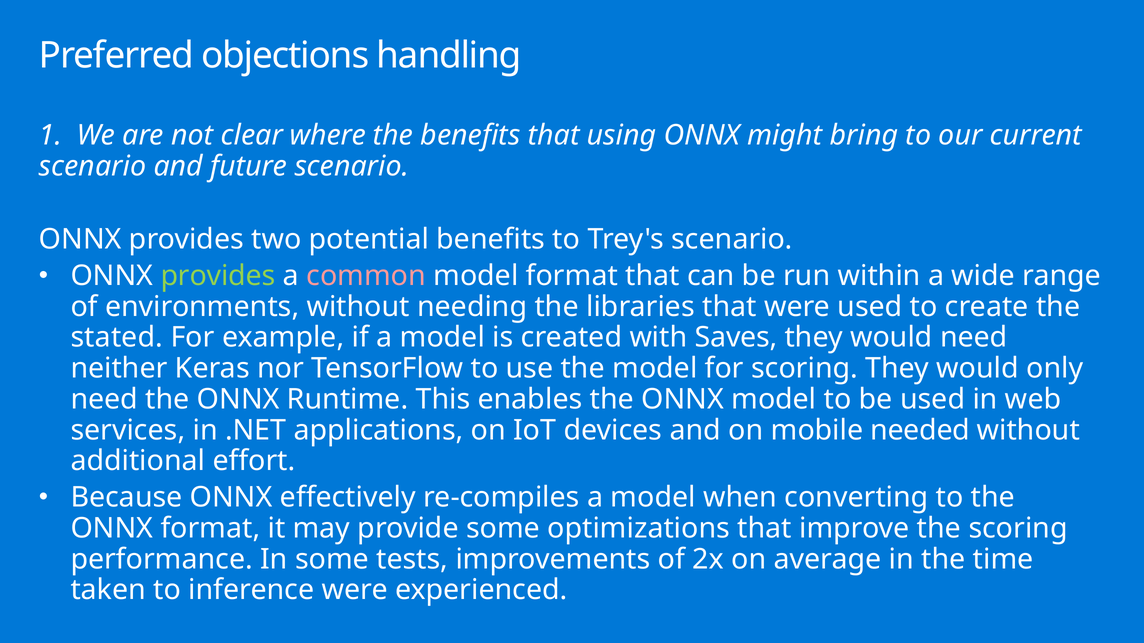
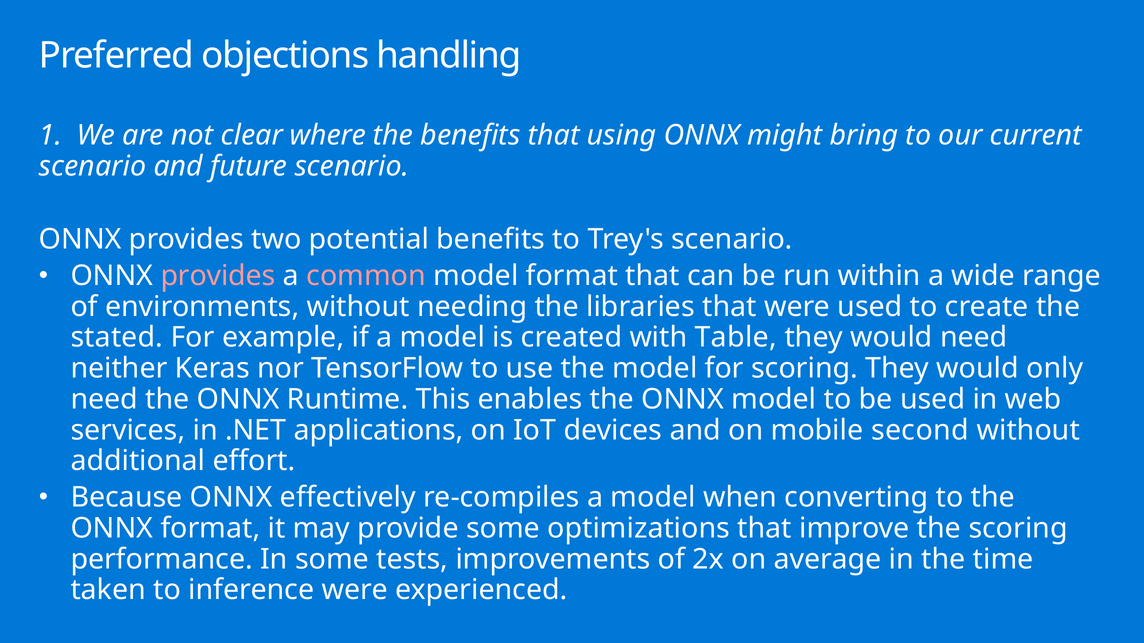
provides colour: light green -> pink (218, 276)
Saves: Saves -> Table (736, 338)
needed: needed -> second (920, 430)
